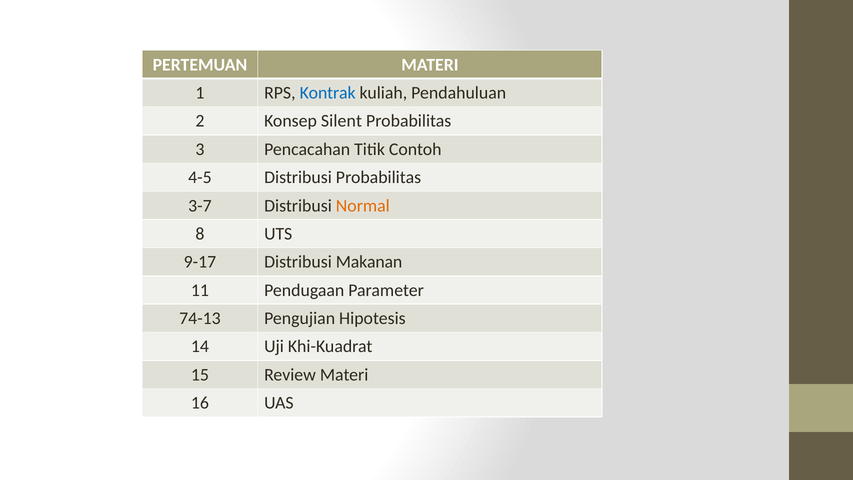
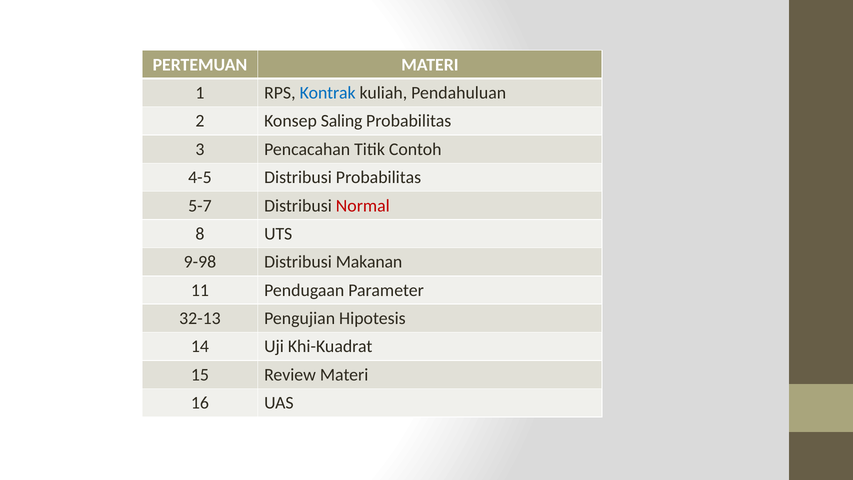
Silent: Silent -> Saling (342, 121)
3-7: 3-7 -> 5-7 (200, 206)
Normal colour: orange -> red (363, 206)
9-17: 9-17 -> 9-98 (200, 262)
74-13: 74-13 -> 32-13 (200, 318)
